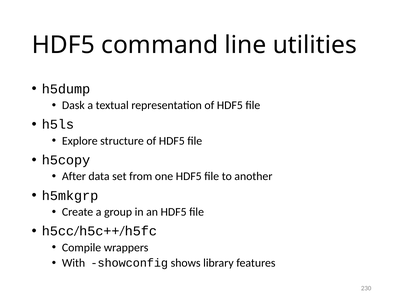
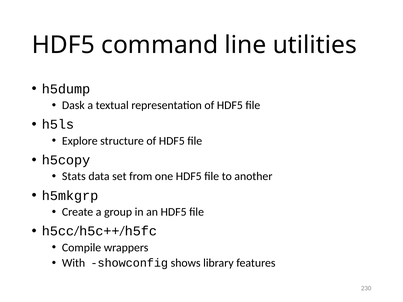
After: After -> Stats (74, 177)
